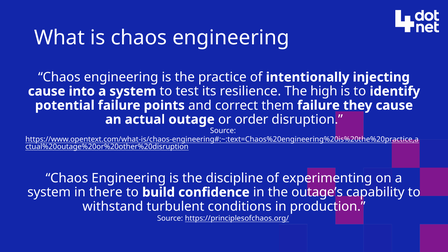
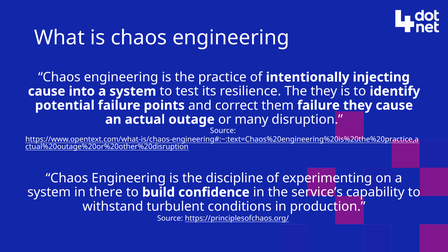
The high: high -> they (324, 91)
order: order -> many (252, 119)
outage’s: outage’s -> service’s (317, 192)
